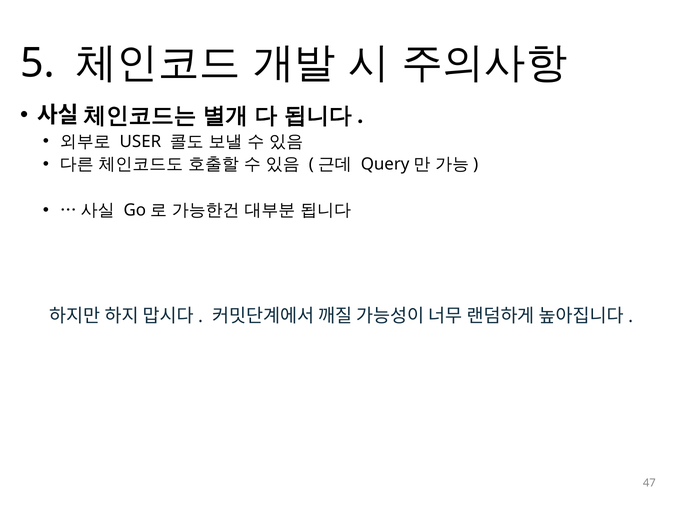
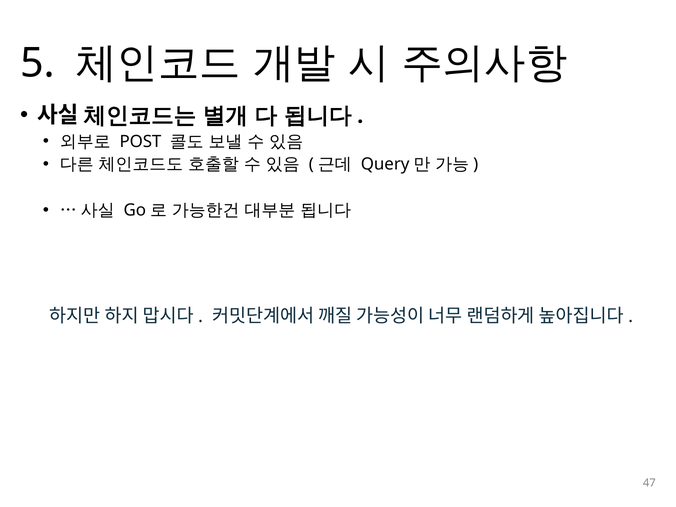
USER: USER -> POST (140, 141)
